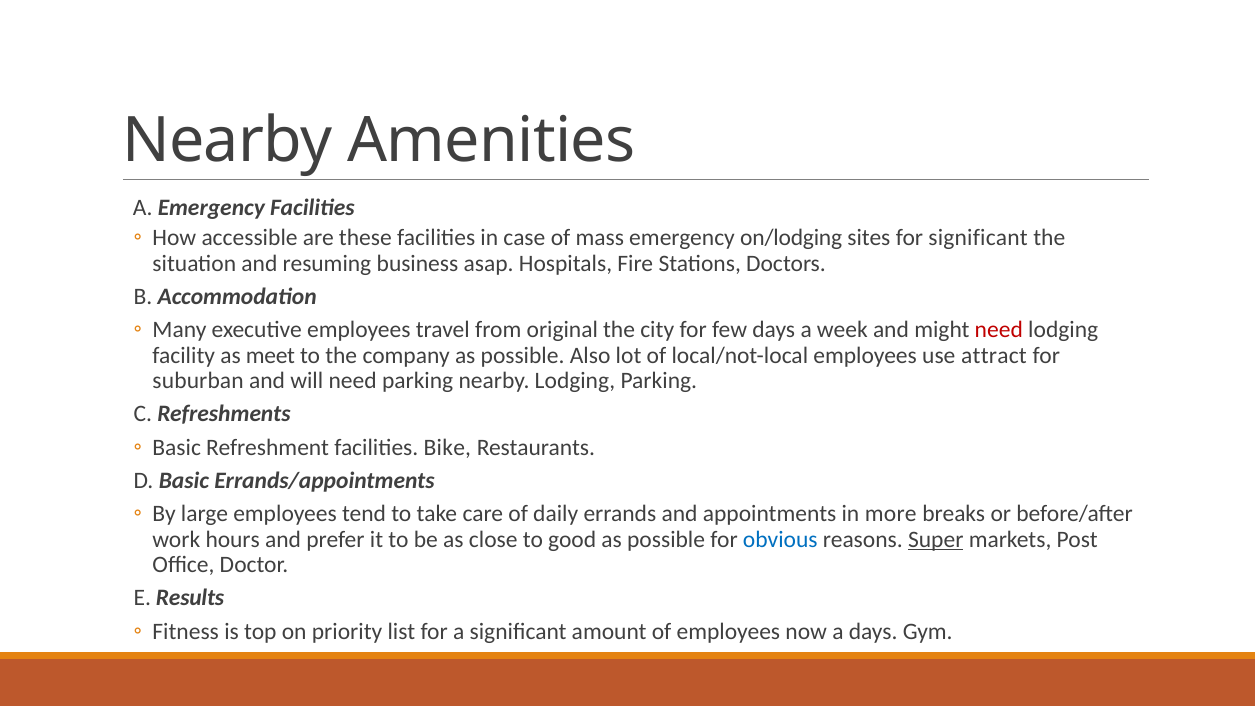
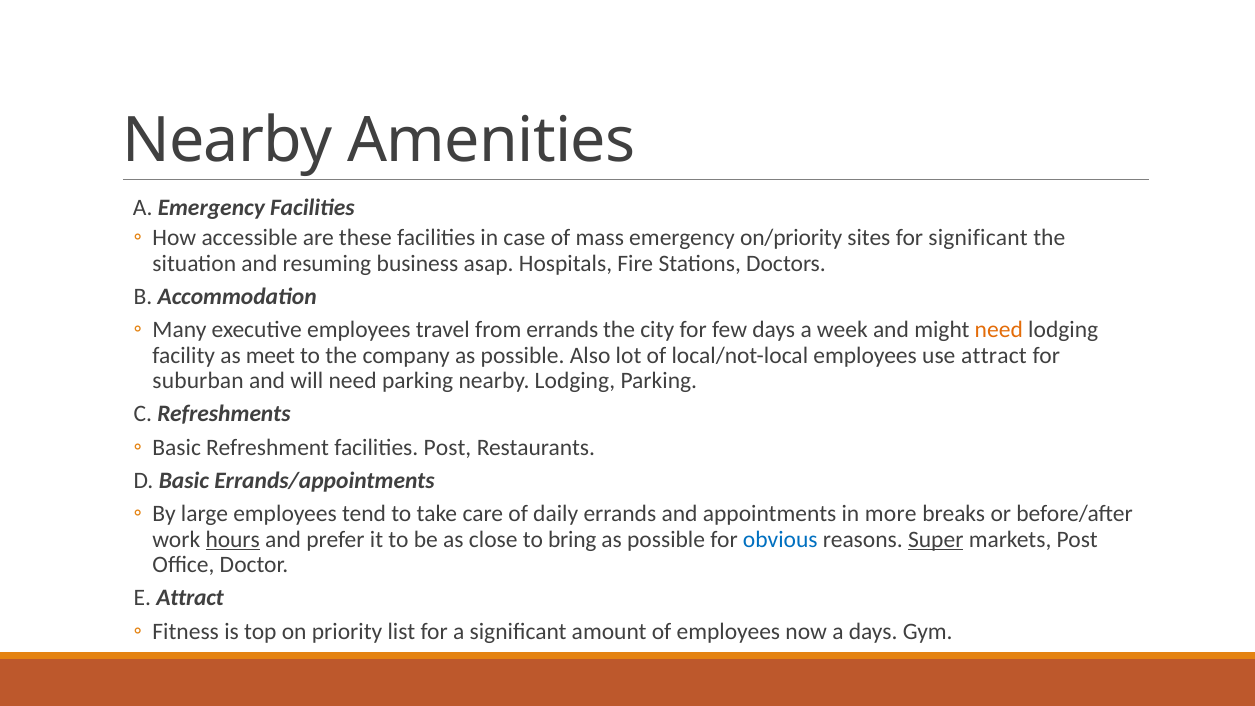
on/lodging: on/lodging -> on/priority (791, 238)
from original: original -> errands (562, 330)
need colour: red -> orange (999, 330)
facilities Bike: Bike -> Post (447, 447)
hours underline: none -> present (233, 539)
good: good -> bring (572, 539)
E Results: Results -> Attract (190, 598)
